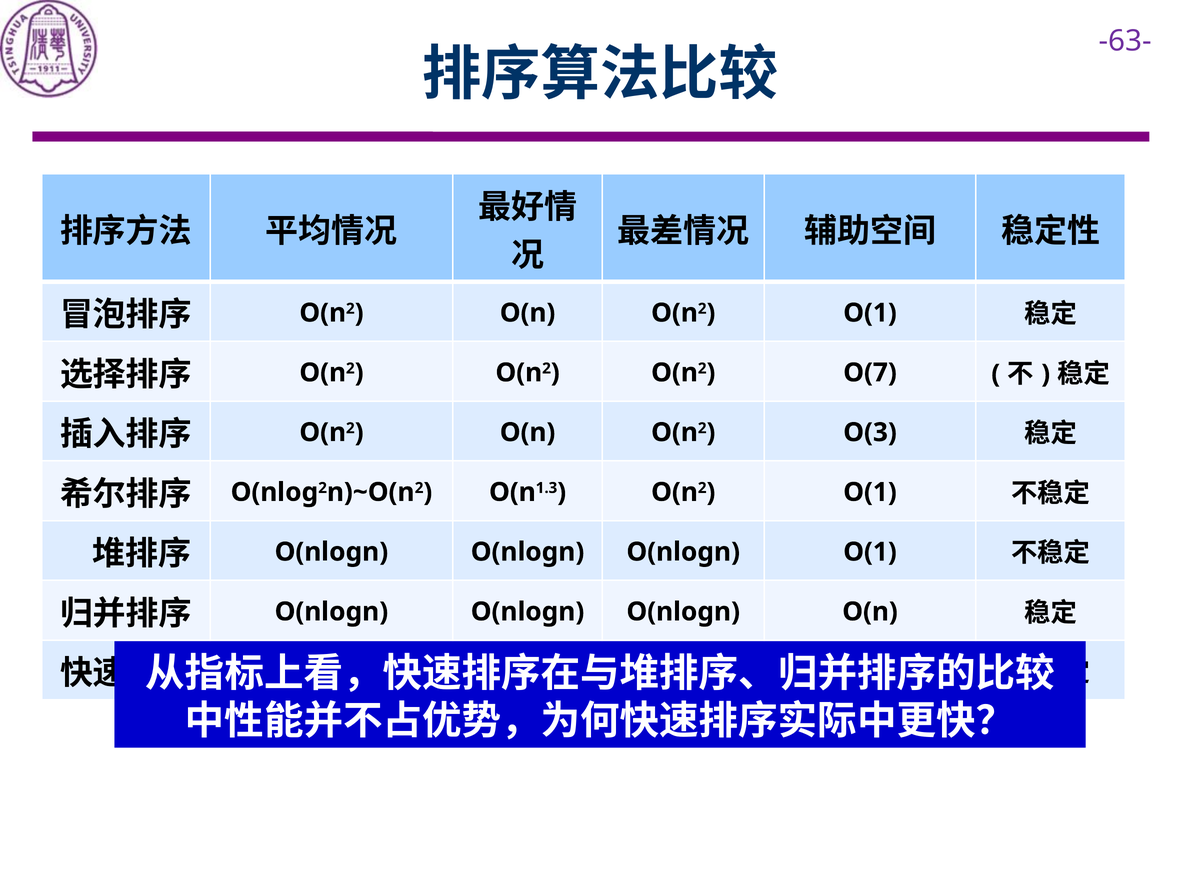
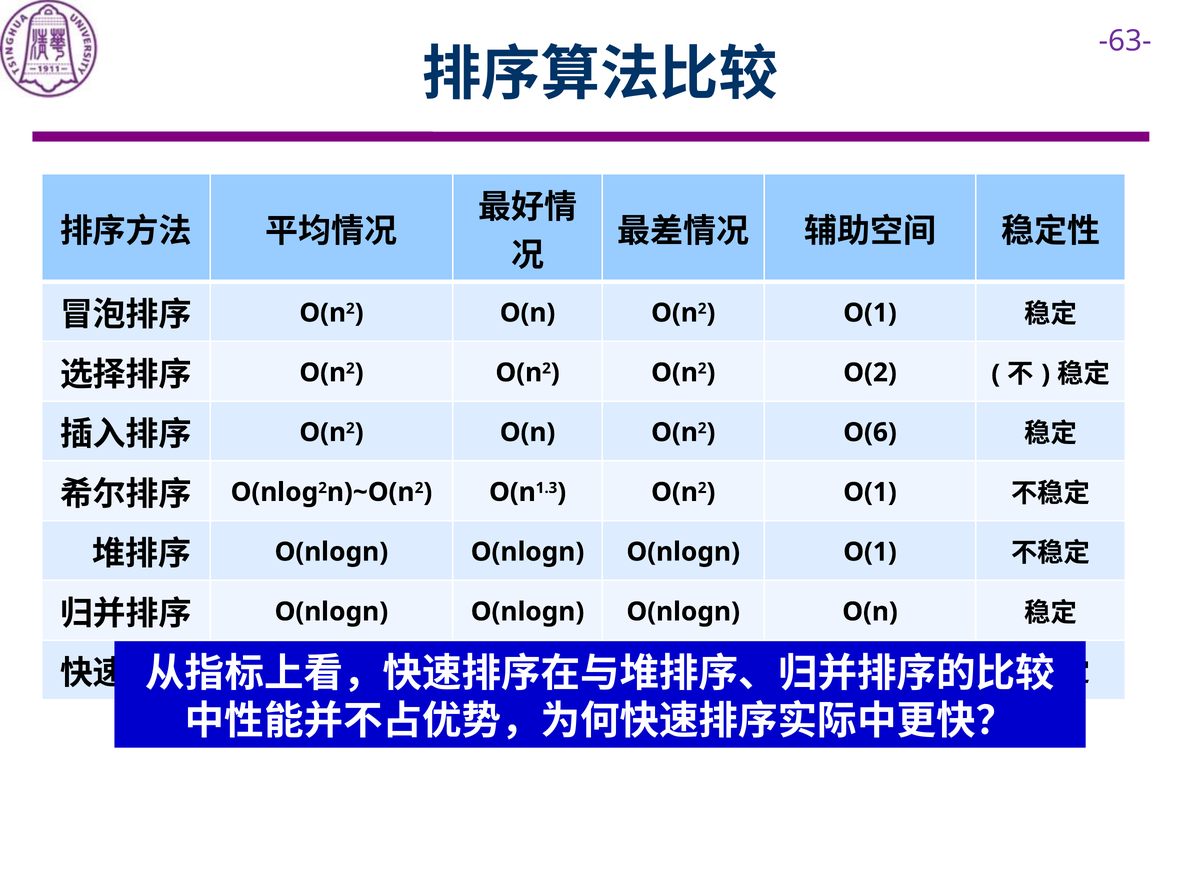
O(7: O(7 -> O(2 (870, 372)
O(3: O(3 -> O(6 (870, 432)
